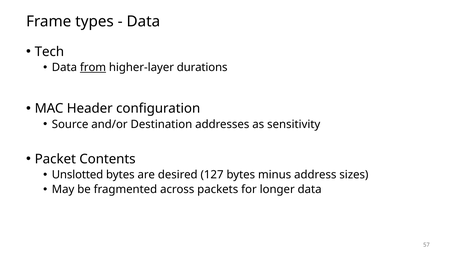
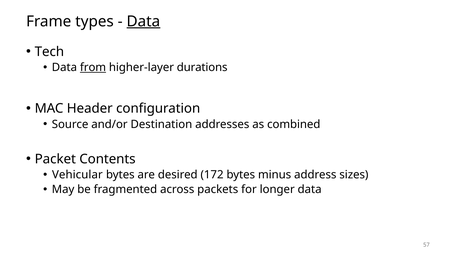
Data underline: none -> present (143, 21)
sensitivity: sensitivity -> combined (294, 124)
Unslotted: Unslotted -> Vehicular (77, 174)
127: 127 -> 172 (212, 174)
